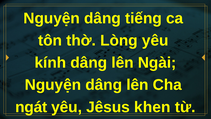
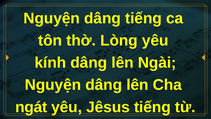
Jêsus khen: khen -> tiếng (152, 107)
